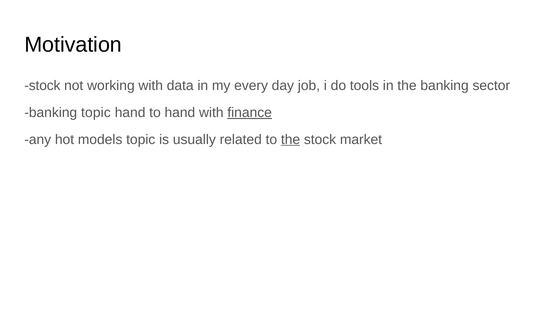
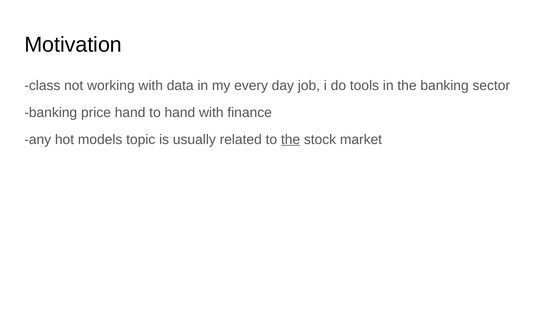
stock: stock -> class (42, 85)
banking topic: topic -> price (96, 112)
finance underline: present -> none (250, 112)
